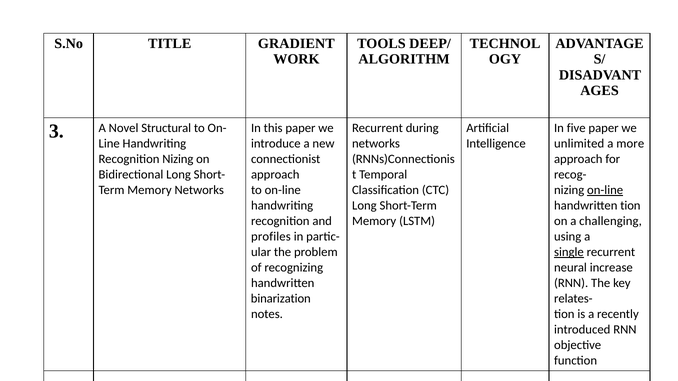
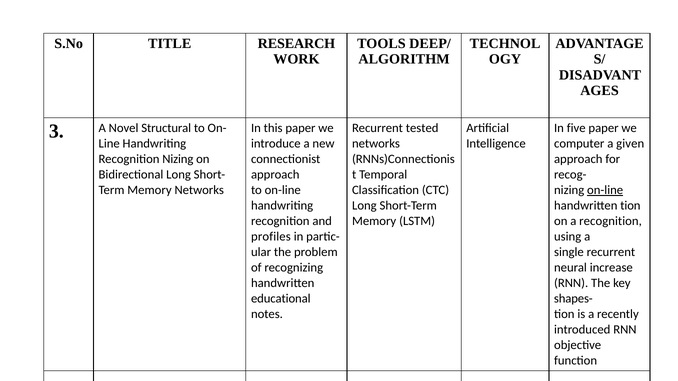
GRADIENT: GRADIENT -> RESEARCH (296, 44)
during: during -> tested (422, 128)
unlimited: unlimited -> computer (579, 144)
more: more -> given (630, 144)
a challenging: challenging -> recognition (611, 221)
single underline: present -> none (569, 252)
binarization: binarization -> educational (281, 299)
relates-: relates- -> shapes- (573, 299)
